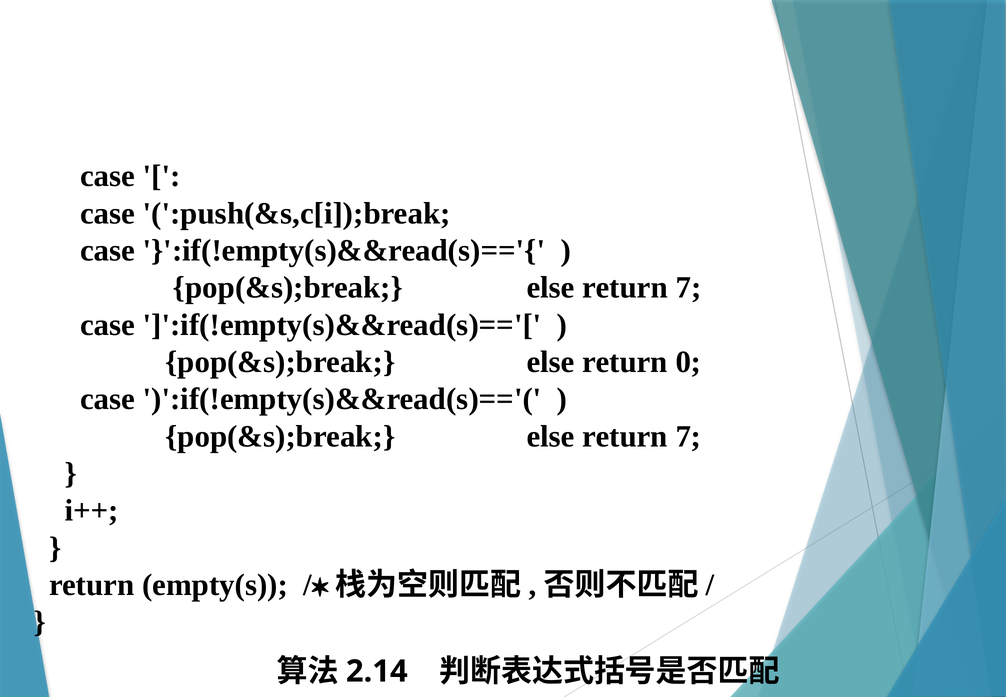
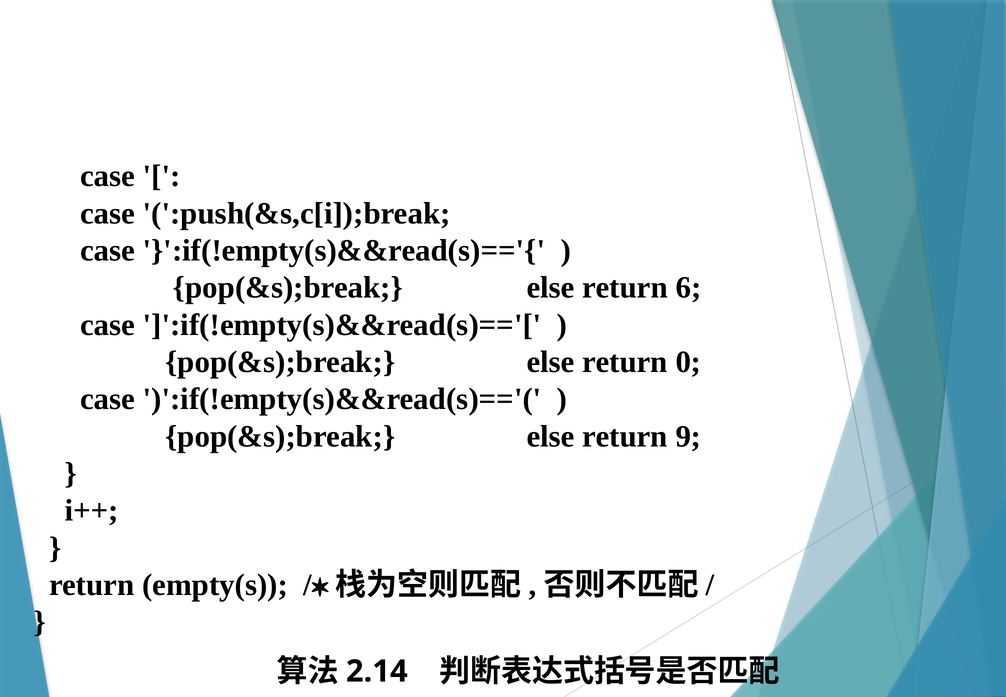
7: 7 -> 6 (688, 287)
7: 7 -> 9 (688, 436)
